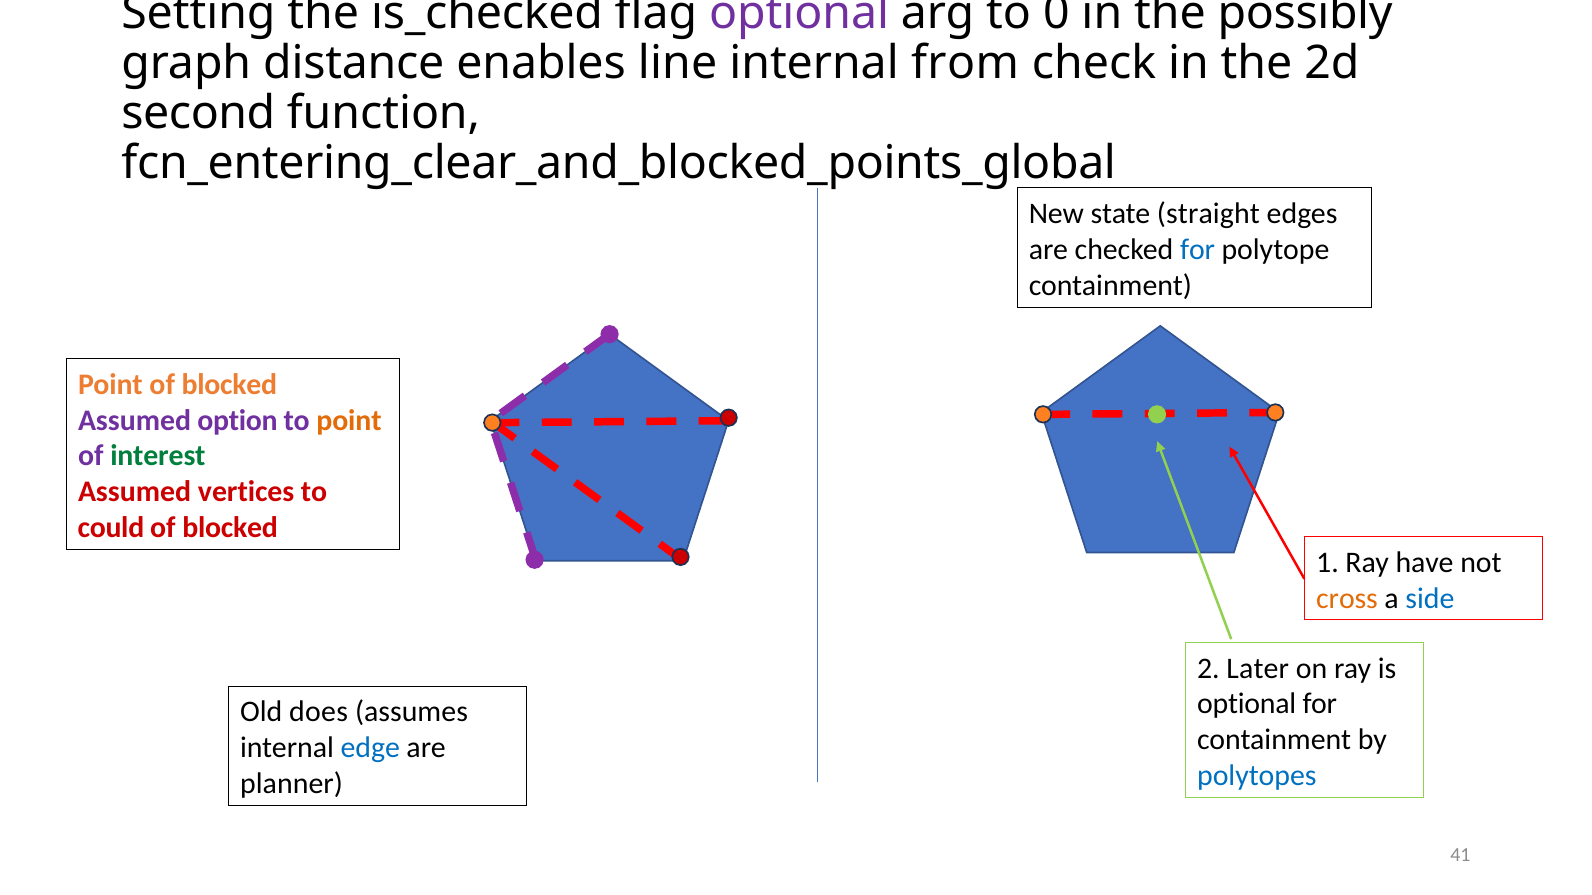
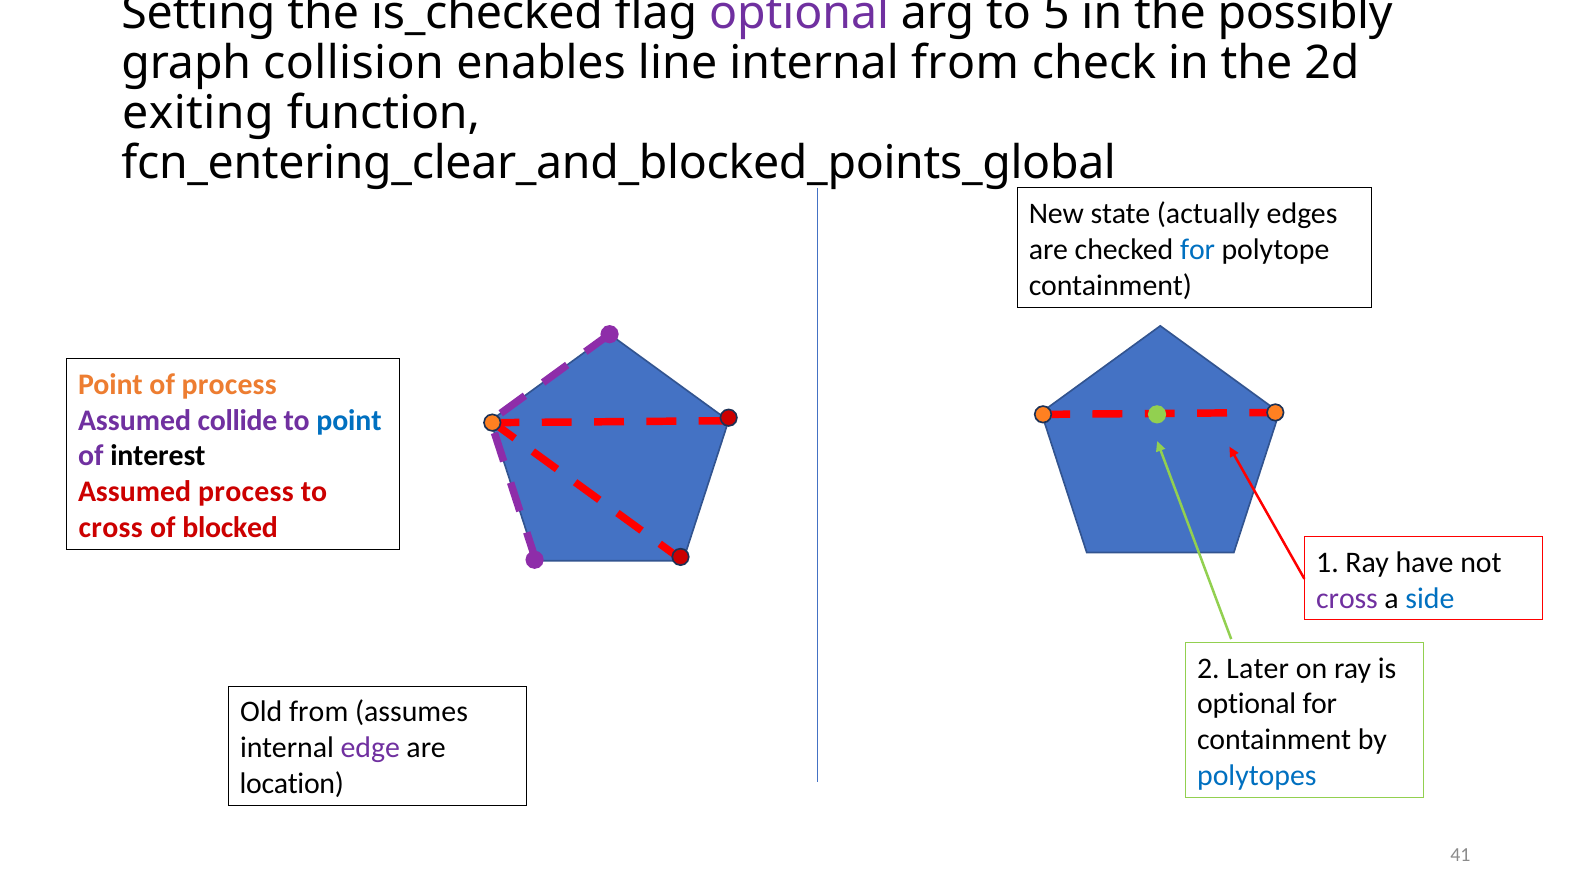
0: 0 -> 5 (1056, 13)
distance: distance -> collision (354, 63)
second: second -> exiting (198, 113)
straight: straight -> actually (1208, 214)
Point of blocked: blocked -> process (229, 385)
option: option -> collide (237, 421)
point colour: orange -> blue (349, 421)
interest colour: green -> black (158, 456)
Assumed vertices: vertices -> process (246, 492)
could: could -> cross (111, 528)
cross colour: orange -> purple (1347, 599)
Old does: does -> from (319, 712)
edge colour: blue -> purple (370, 748)
planner: planner -> location (292, 784)
